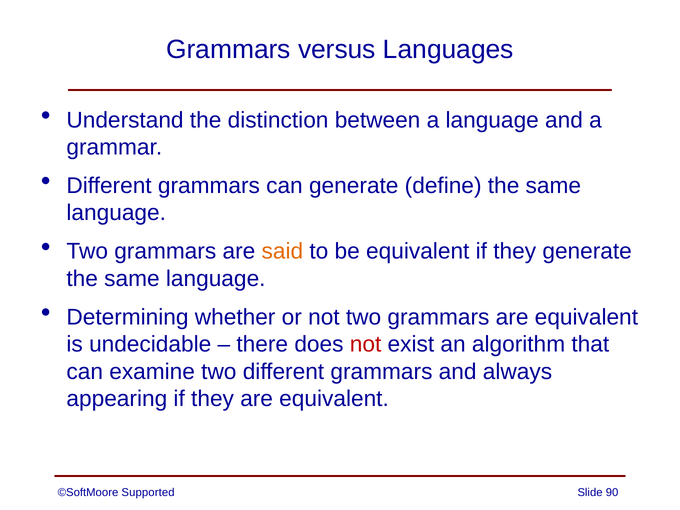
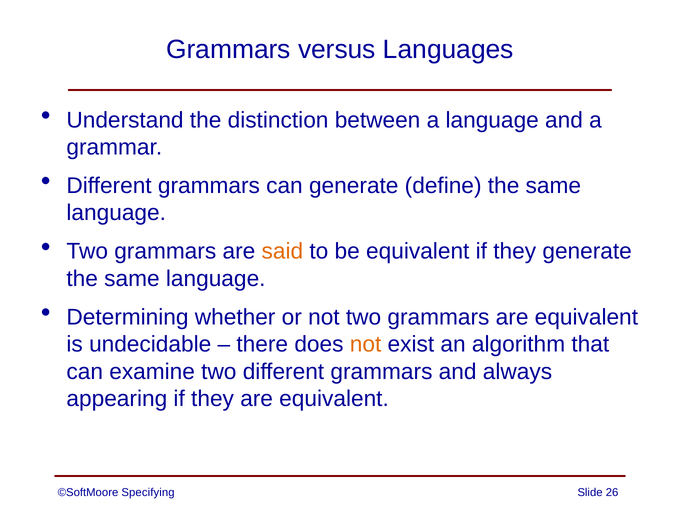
not colour: red -> orange (366, 344)
Supported: Supported -> Specifying (148, 493)
90: 90 -> 26 (612, 493)
